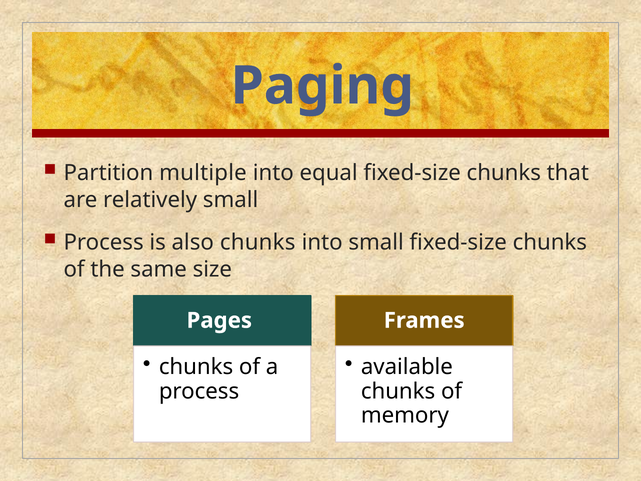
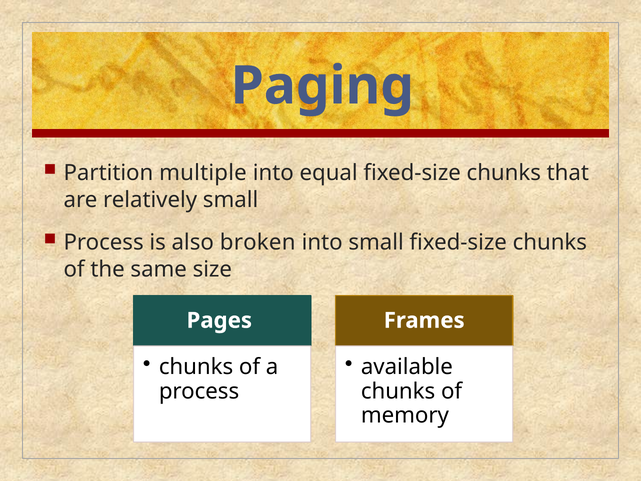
also chunks: chunks -> broken (258, 242)
